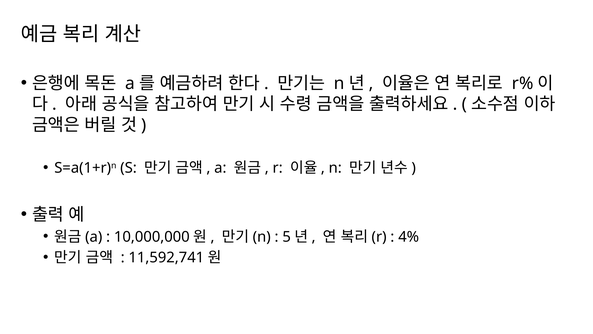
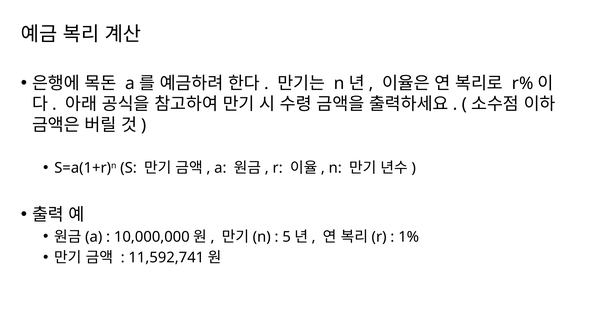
4%: 4% -> 1% (409, 237)
